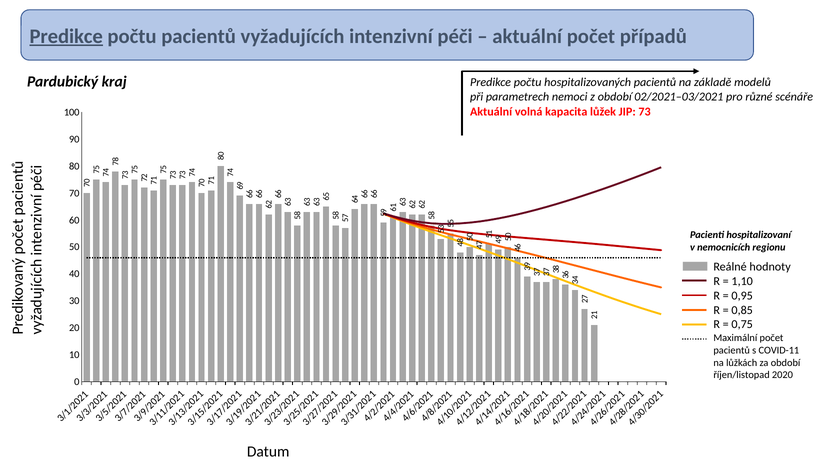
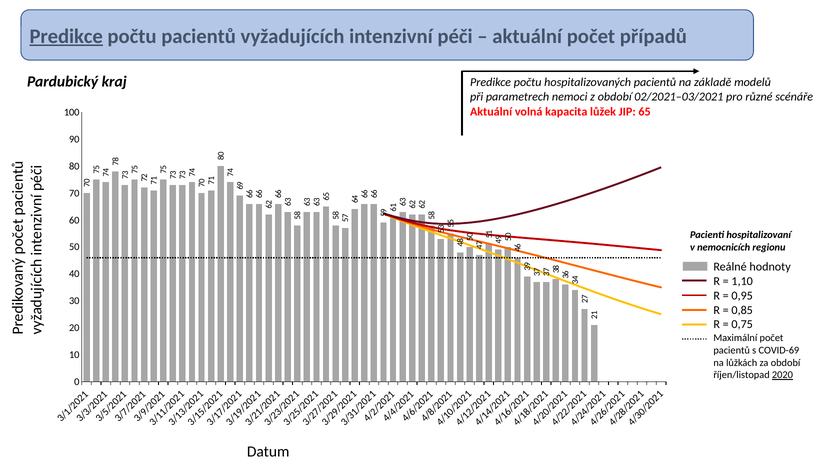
73: 73 -> 65 (645, 112)
COVID-11: COVID-11 -> COVID-69 (779, 351)
2020 underline: none -> present (782, 376)
